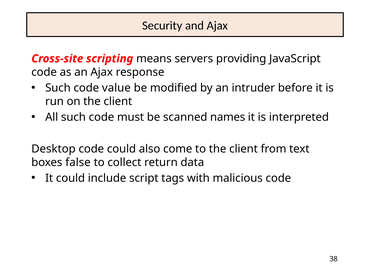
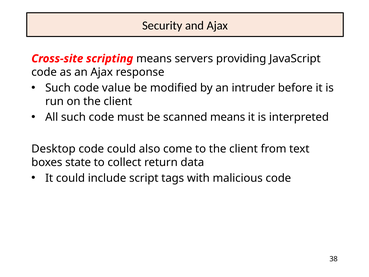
scanned names: names -> means (228, 117)
false: false -> state (78, 162)
